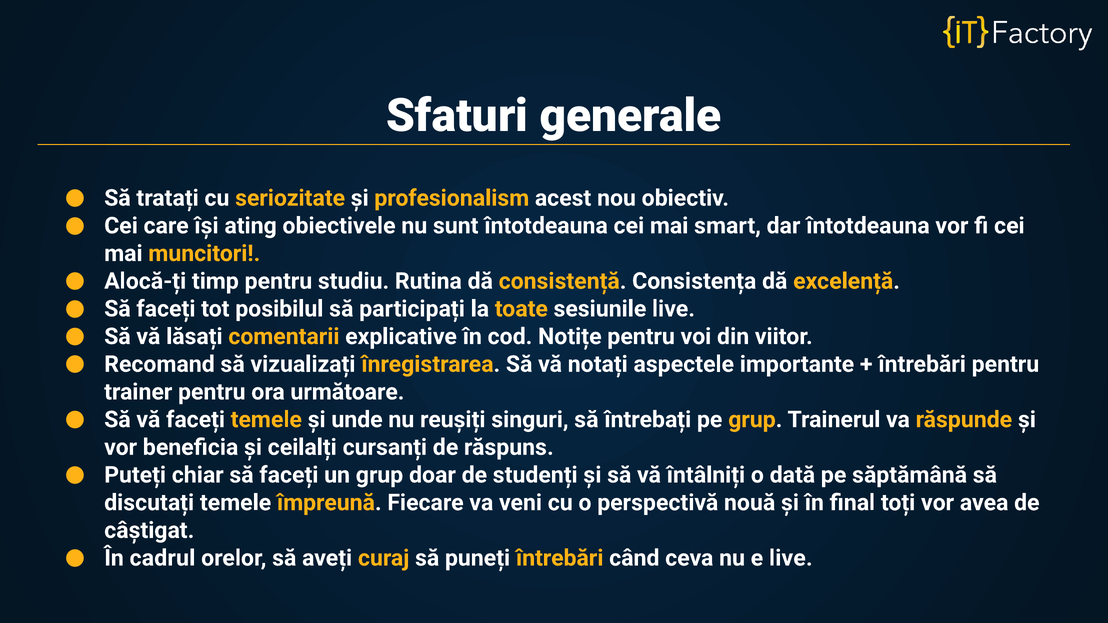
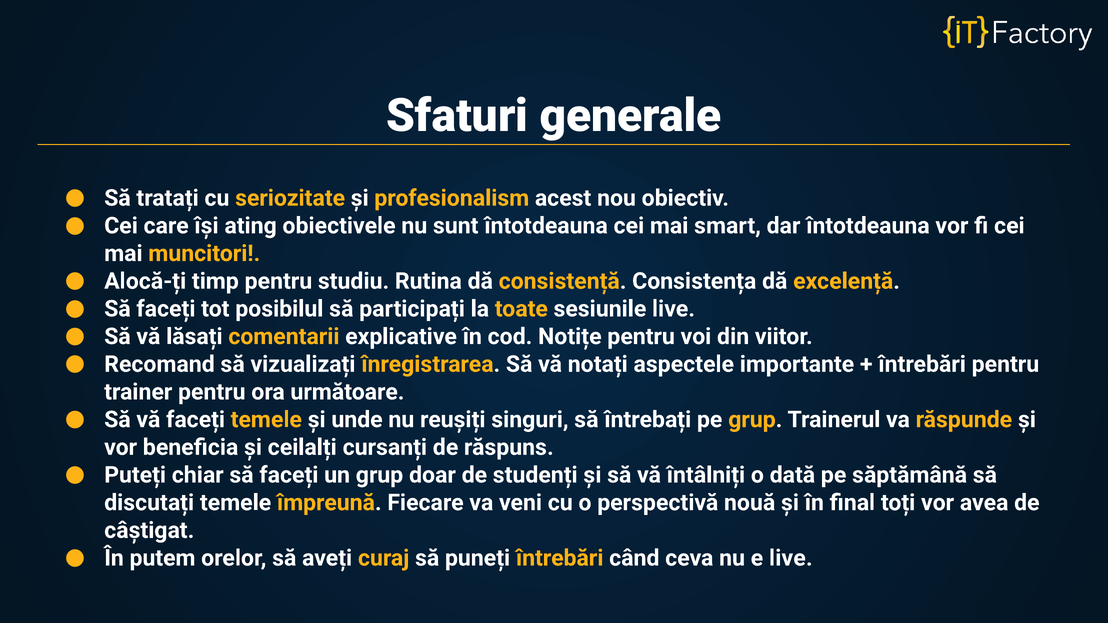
cadrul: cadrul -> putem (162, 558)
